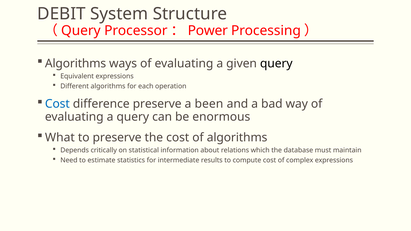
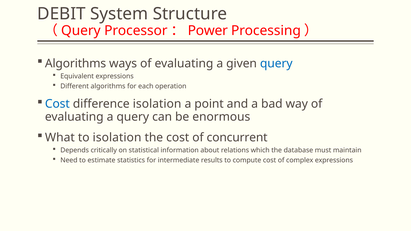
query colour: black -> blue (276, 63)
difference preserve: preserve -> isolation (157, 104)
been: been -> point (209, 104)
to preserve: preserve -> isolation (117, 138)
of algorithms: algorithms -> concurrent (237, 138)
